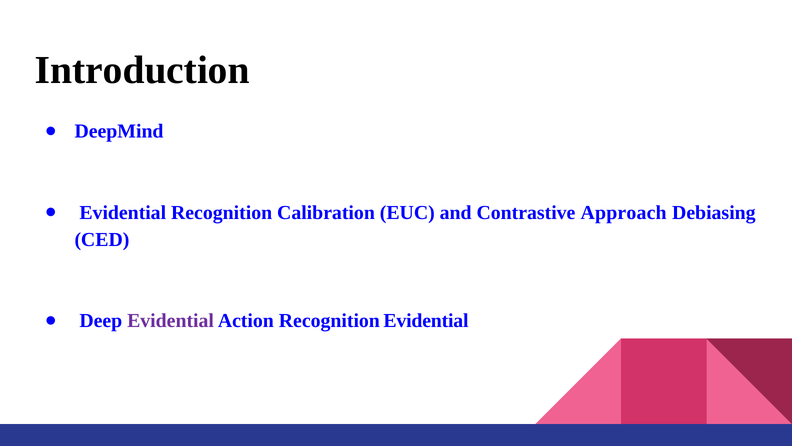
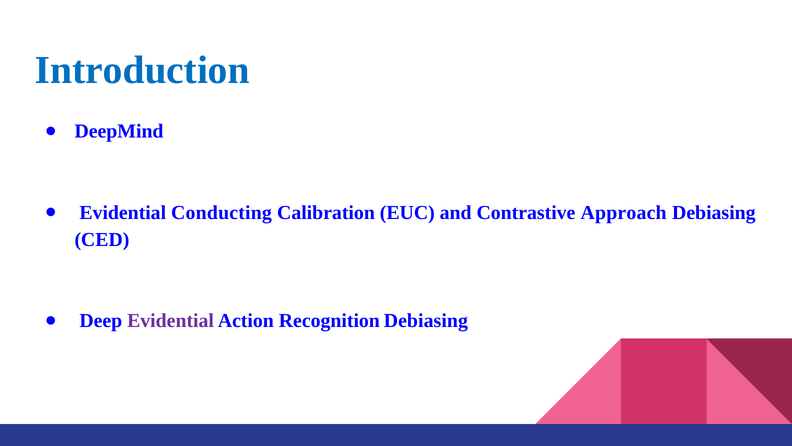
Introduction colour: black -> blue (142, 70)
Evidential Recognition: Recognition -> Conducting (222, 212)
Recognition Evidential: Evidential -> Debiasing (426, 321)
